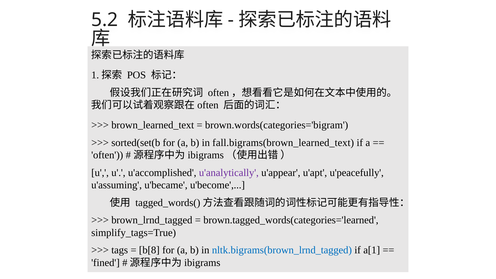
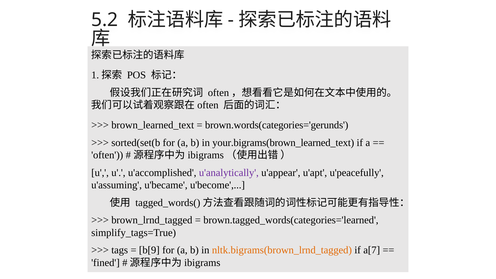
brown.words(categories='bigram: brown.words(categories='bigram -> brown.words(categories='gerunds (277, 125)
fall.bigrams(brown_learned_text: fall.bigrams(brown_learned_text -> your.bigrams(brown_learned_text (283, 143)
b[8: b[8 -> b[9 (149, 250)
nltk.bigrams(brown_lrnd_tagged colour: blue -> orange (282, 250)
a[1: a[1 -> a[7 (372, 250)
